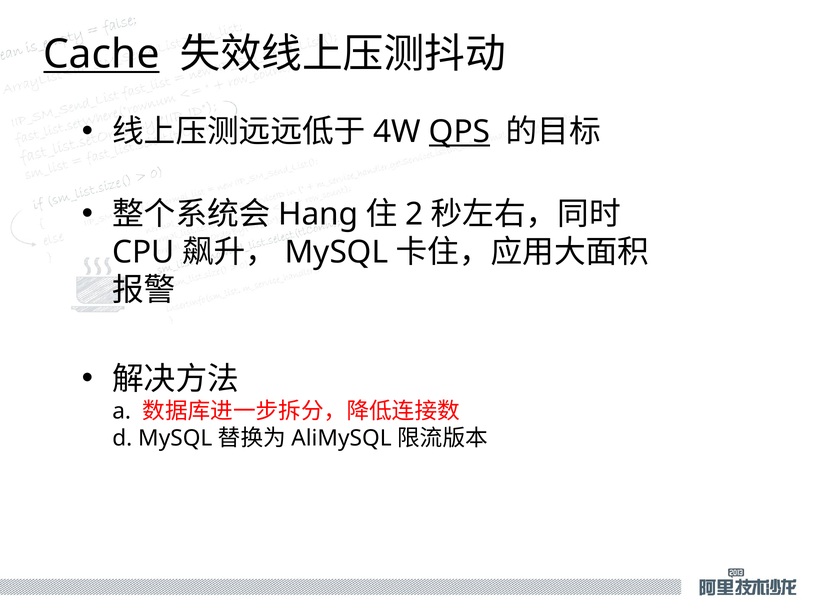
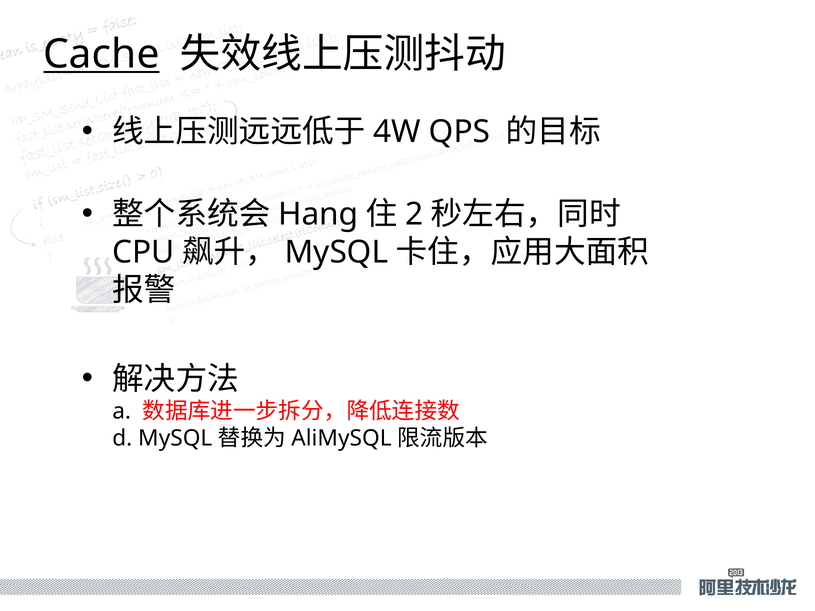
QPS underline: present -> none (459, 132)
